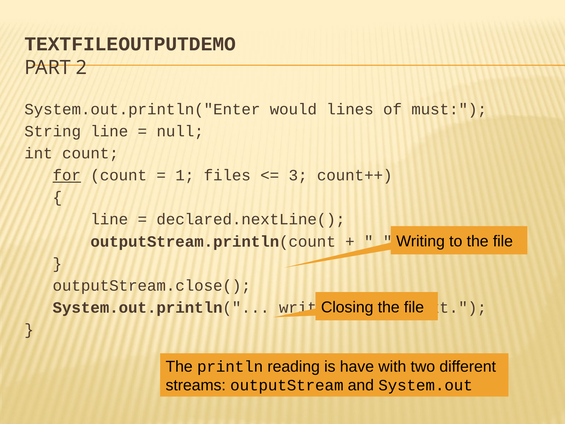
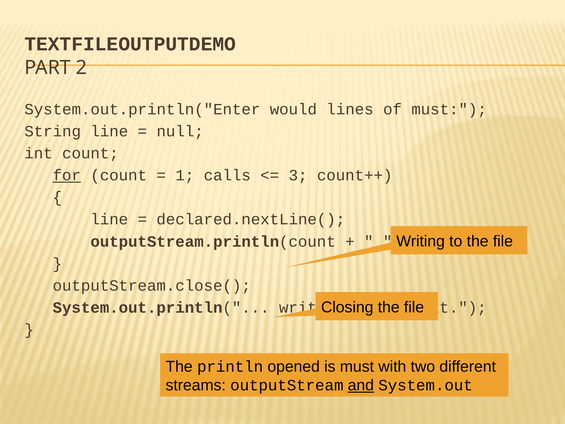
files: files -> calls (227, 175)
reading: reading -> opened (294, 366)
is have: have -> must (357, 366)
and underline: none -> present (361, 385)
